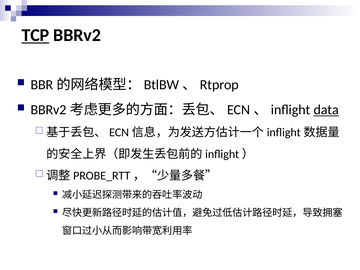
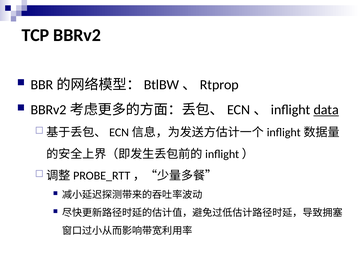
TCP underline: present -> none (35, 35)
